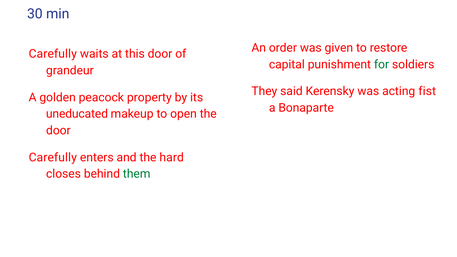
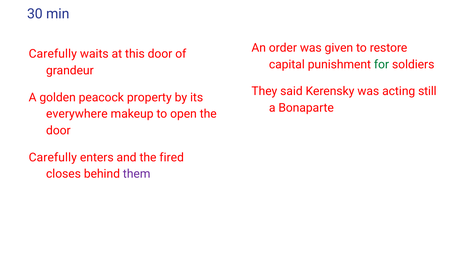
fist: fist -> still (427, 91)
uneducated: uneducated -> everywhere (77, 114)
hard: hard -> fired (172, 157)
them colour: green -> purple (137, 174)
